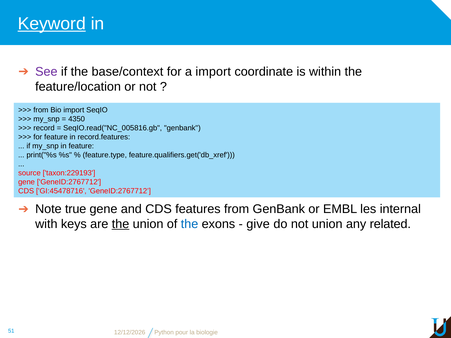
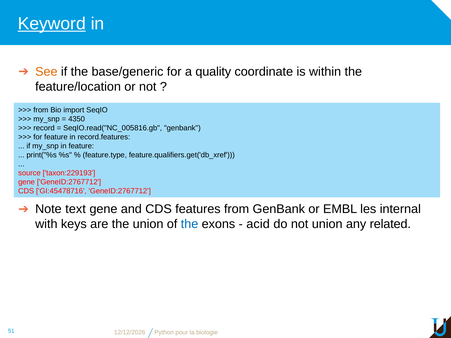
See colour: purple -> orange (46, 72)
base/context: base/context -> base/generic (128, 72)
a import: import -> quality (213, 72)
true: true -> text (76, 209)
the underline: present -> none (121, 224)
give: give -> acid (258, 224)
